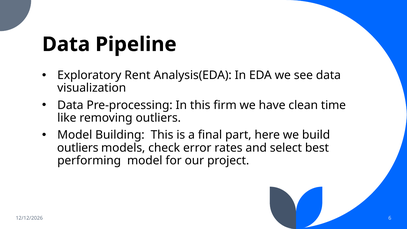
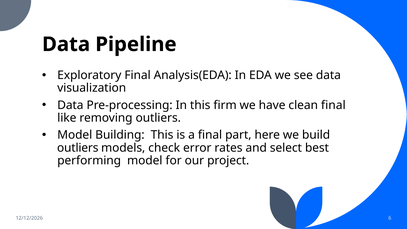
Exploratory Rent: Rent -> Final (138, 75)
clean time: time -> final (333, 105)
